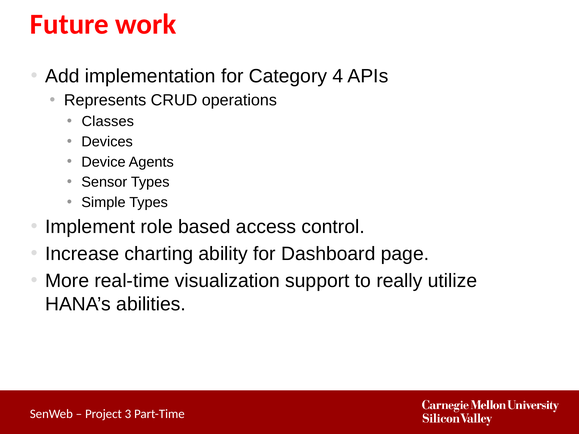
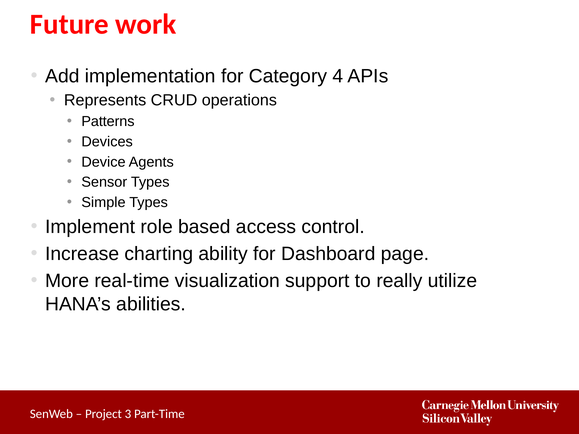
Classes: Classes -> Patterns (108, 122)
